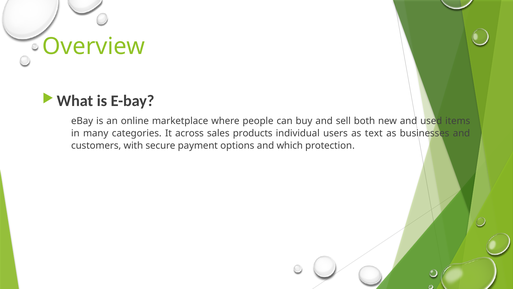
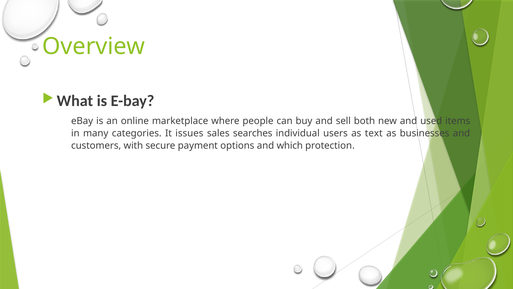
across: across -> issues (189, 133)
products: products -> searches (253, 133)
